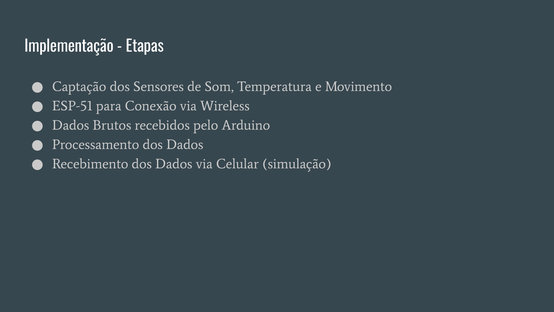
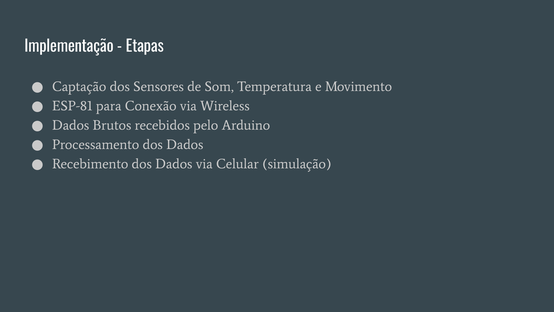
ESP-51: ESP-51 -> ESP-81 (72, 106)
